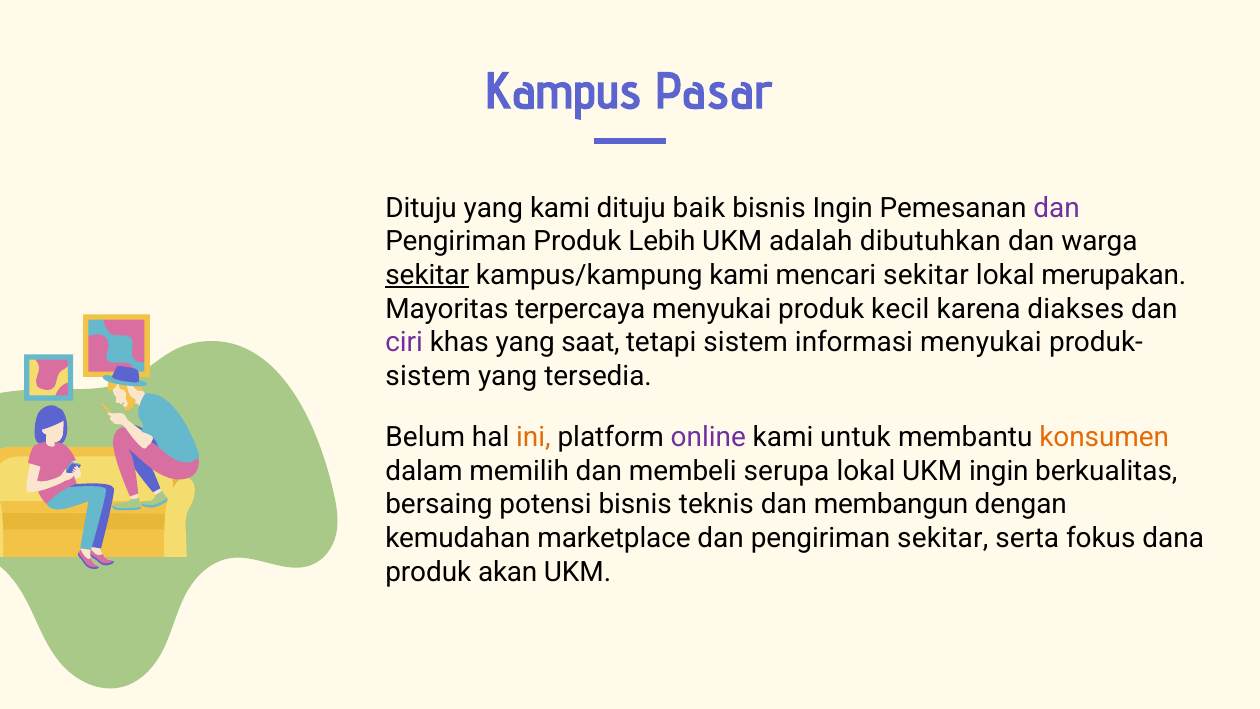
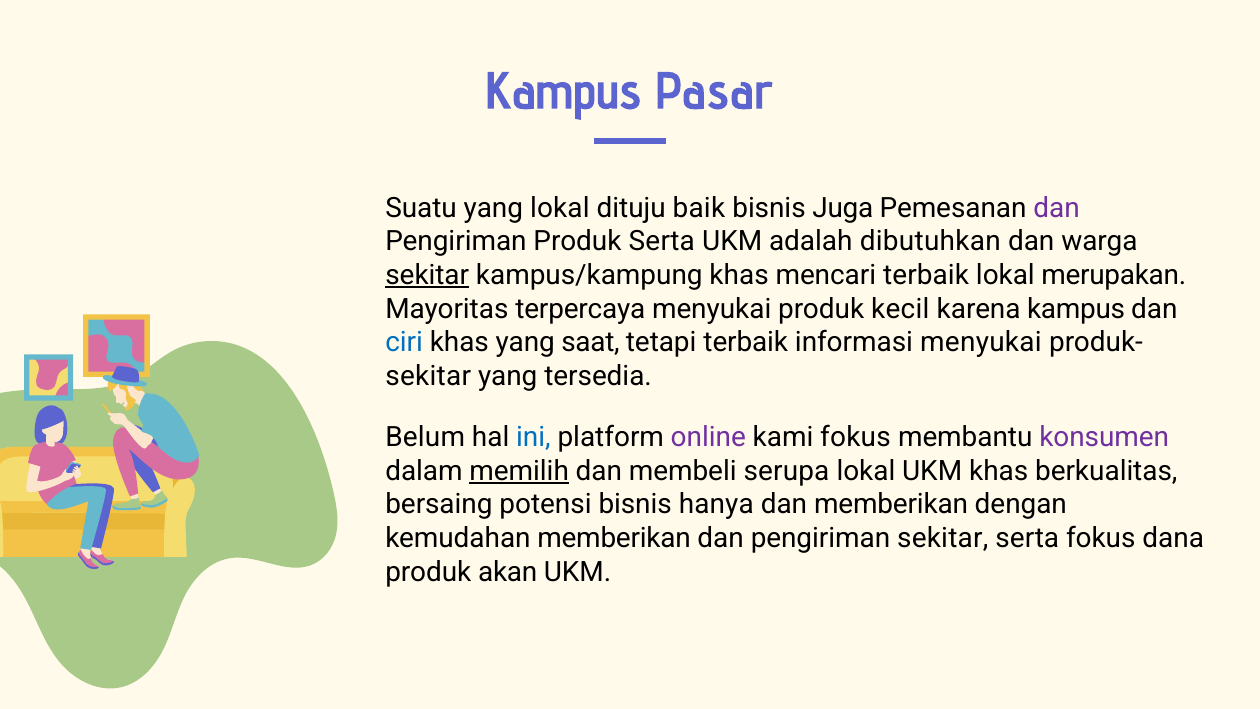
Dituju: Dituju -> Suatu (421, 208)
yang kami: kami -> lokal (560, 208)
bisnis Ingin: Ingin -> Juga (843, 208)
Produk Lebih: Lebih -> Serta (662, 242)
kampus/kampung kami: kami -> khas (739, 275)
mencari sekitar: sekitar -> terbaik (926, 275)
karena diakses: diakses -> kampus (1076, 309)
ciri colour: purple -> blue (404, 342)
tetapi sistem: sistem -> terbaik (746, 342)
sistem: sistem -> sekitar (428, 376)
ini colour: orange -> blue (533, 437)
kami untuk: untuk -> fokus (856, 437)
konsumen colour: orange -> purple (1104, 437)
memilih underline: none -> present (519, 471)
UKM ingin: ingin -> khas (999, 471)
teknis: teknis -> hanya (716, 505)
dan membangun: membangun -> memberikan (891, 505)
kemudahan marketplace: marketplace -> memberikan (614, 538)
